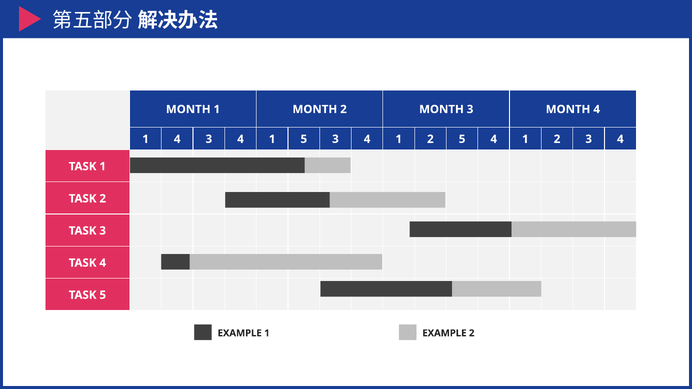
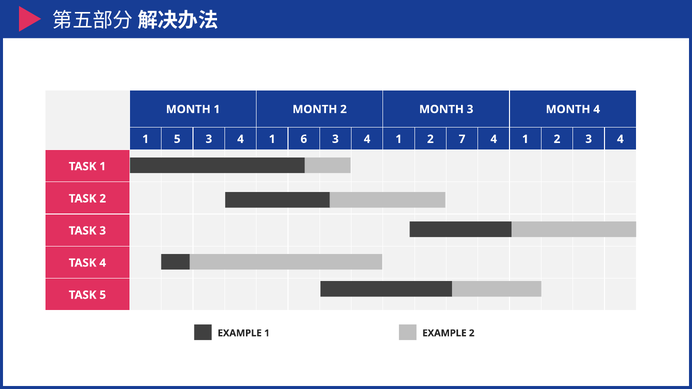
1 4: 4 -> 5 (177, 139)
1 5: 5 -> 6 (304, 139)
2 5: 5 -> 7 (462, 139)
